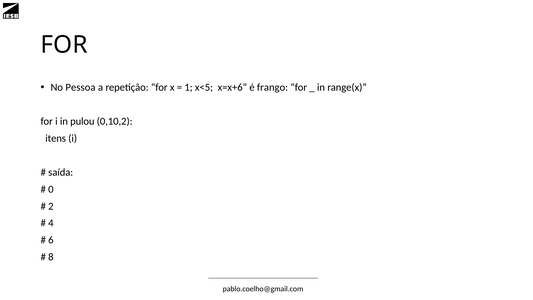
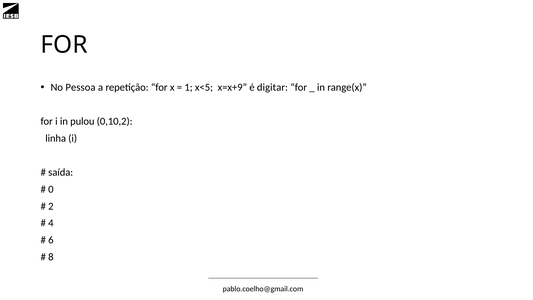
x=x+6: x=x+6 -> x=x+9 (232, 87)
frango: frango -> digitar (272, 87)
itens: itens -> linha (56, 138)
